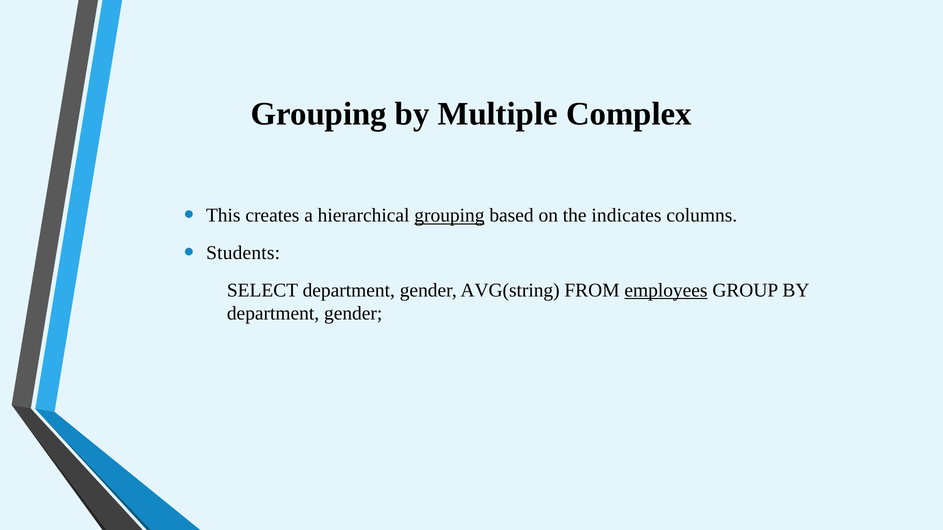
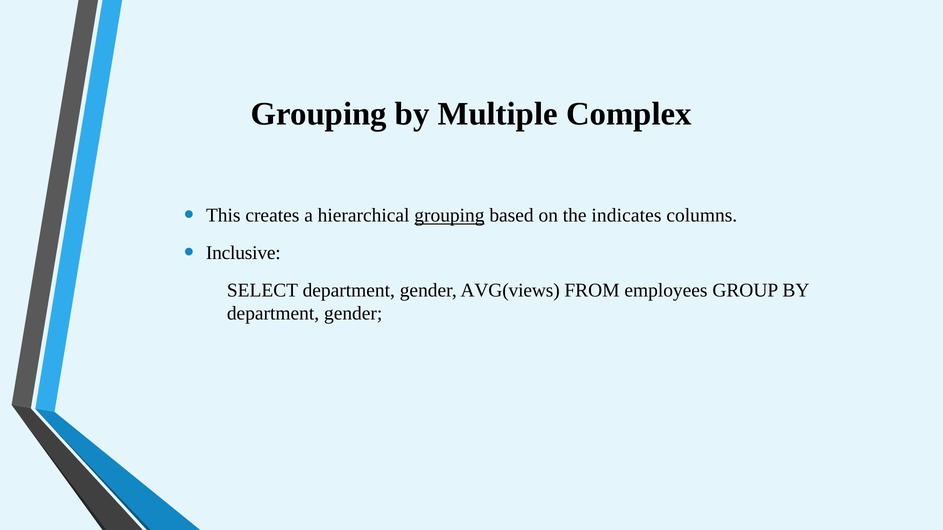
Students: Students -> Inclusive (243, 253)
AVG(string: AVG(string -> AVG(views (510, 290)
employees underline: present -> none (666, 290)
